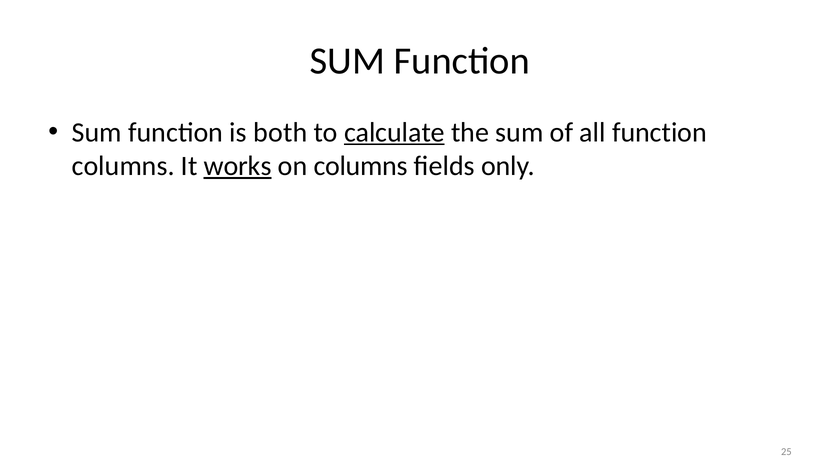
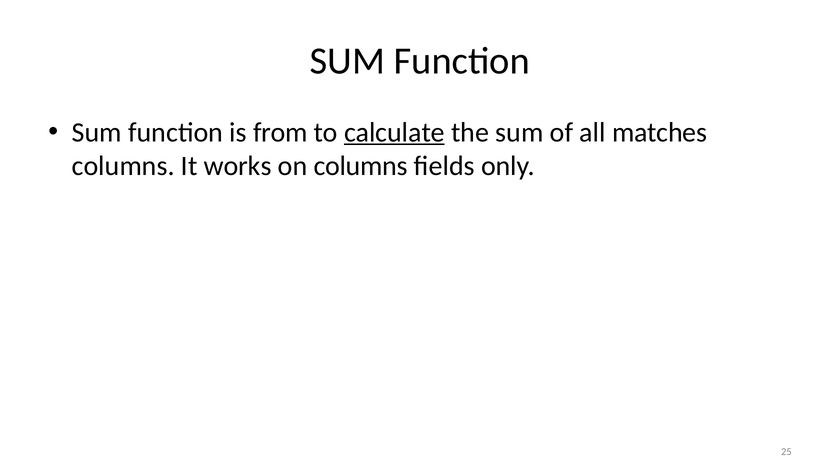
both: both -> from (280, 132)
all function: function -> matches (660, 132)
works underline: present -> none (238, 166)
